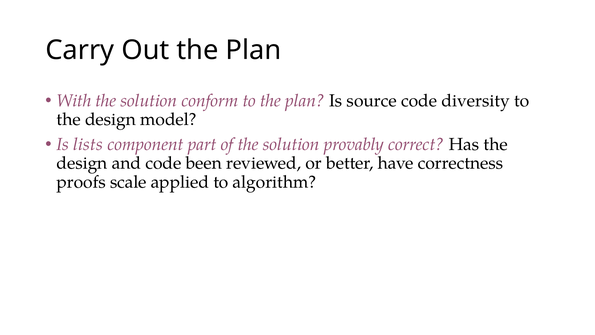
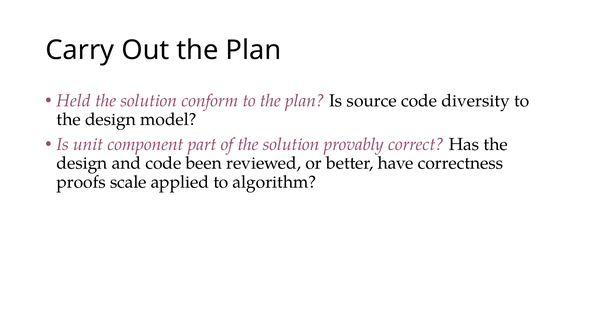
With: With -> Held (74, 101)
lists: lists -> unit (88, 144)
